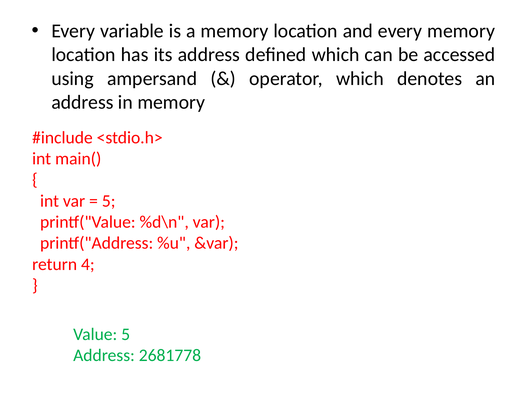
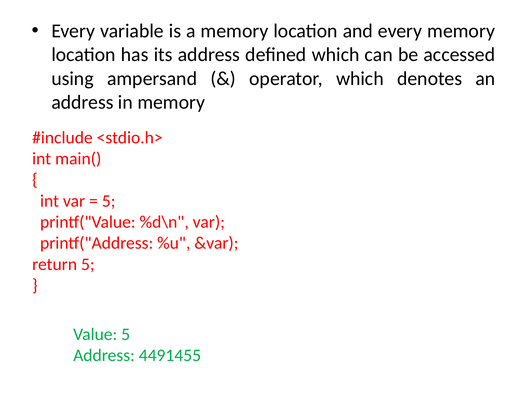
return 4: 4 -> 5 (88, 264)
2681778: 2681778 -> 4491455 (170, 355)
